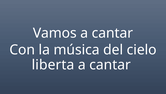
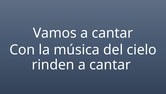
liberta: liberta -> rinden (53, 64)
